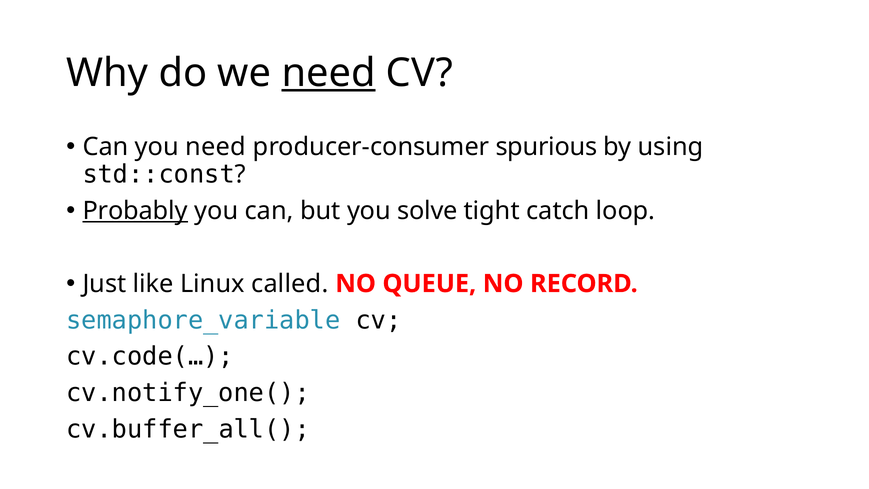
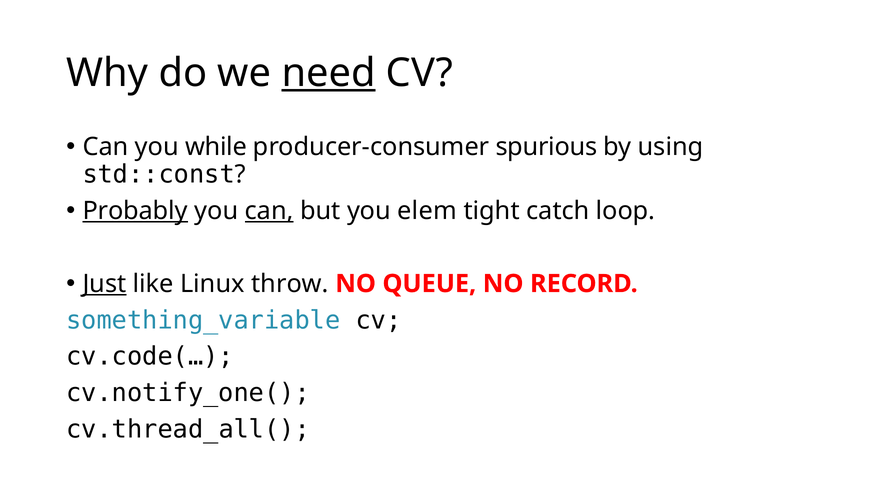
you need: need -> while (216, 147)
can underline: none -> present (269, 211)
solve: solve -> elem (427, 211)
Just underline: none -> present (104, 284)
called: called -> throw (290, 284)
semaphore_variable: semaphore_variable -> something_variable (203, 320)
cv.buffer_all(: cv.buffer_all( -> cv.thread_all( (188, 429)
